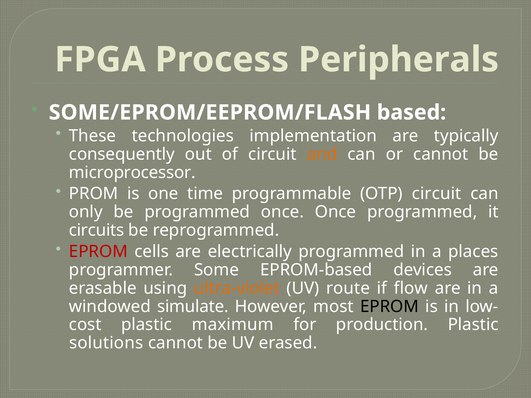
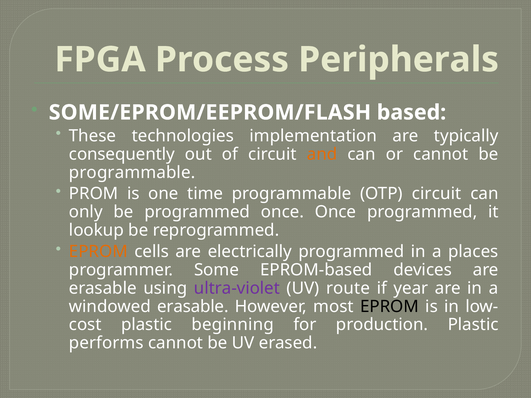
microprocessor: microprocessor -> programmable (132, 173)
circuits: circuits -> lookup (96, 230)
EPROM colour: red -> orange (98, 252)
ultra-violet colour: orange -> purple (237, 288)
flow: flow -> year (411, 288)
windowed simulate: simulate -> erasable (193, 307)
maximum: maximum -> beginning (233, 325)
solutions: solutions -> performs (106, 343)
